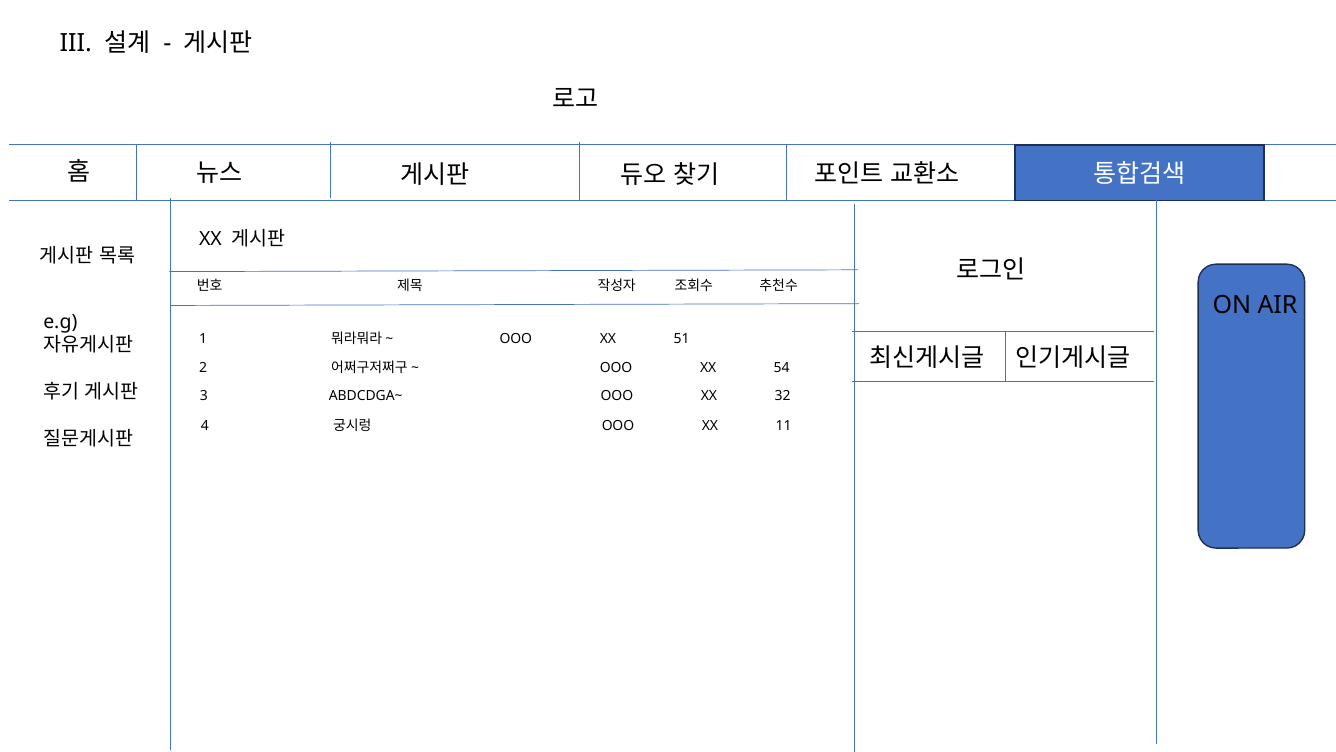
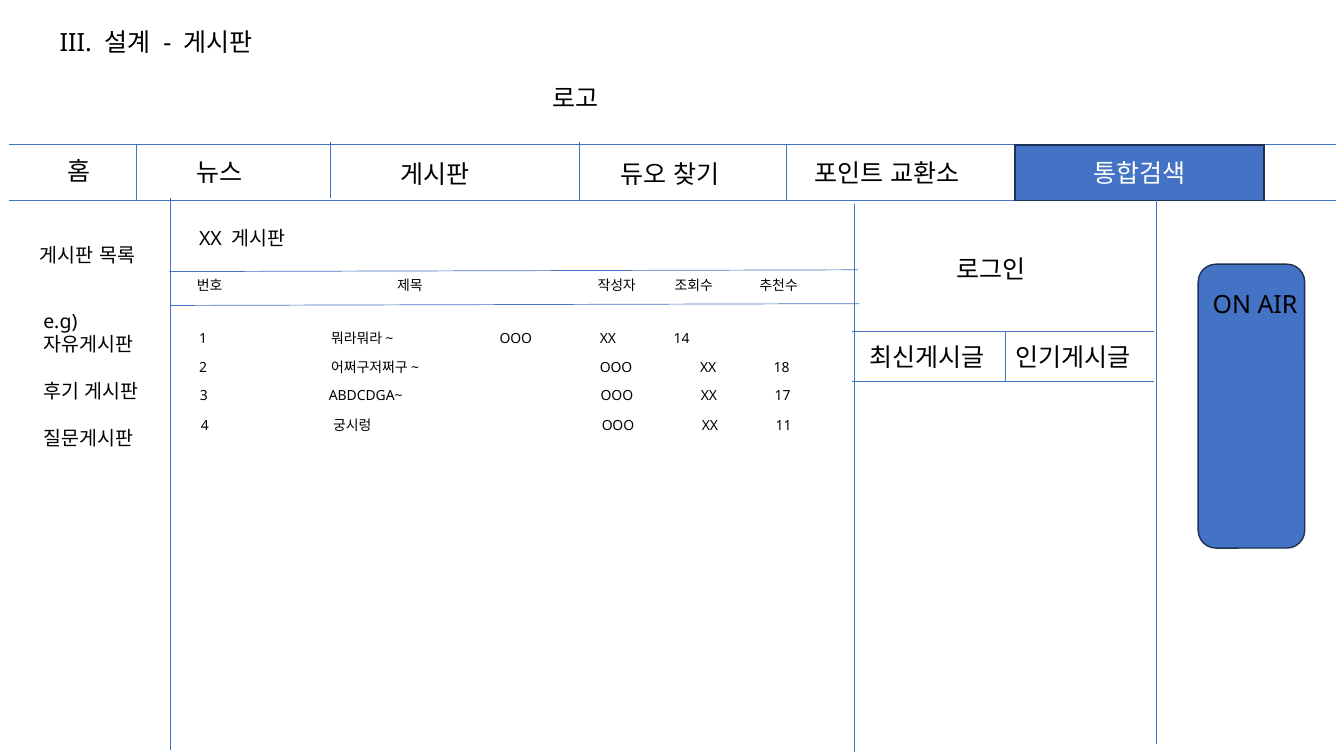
51: 51 -> 14 (682, 339)
54: 54 -> 18 (782, 368)
32: 32 -> 17 (783, 396)
